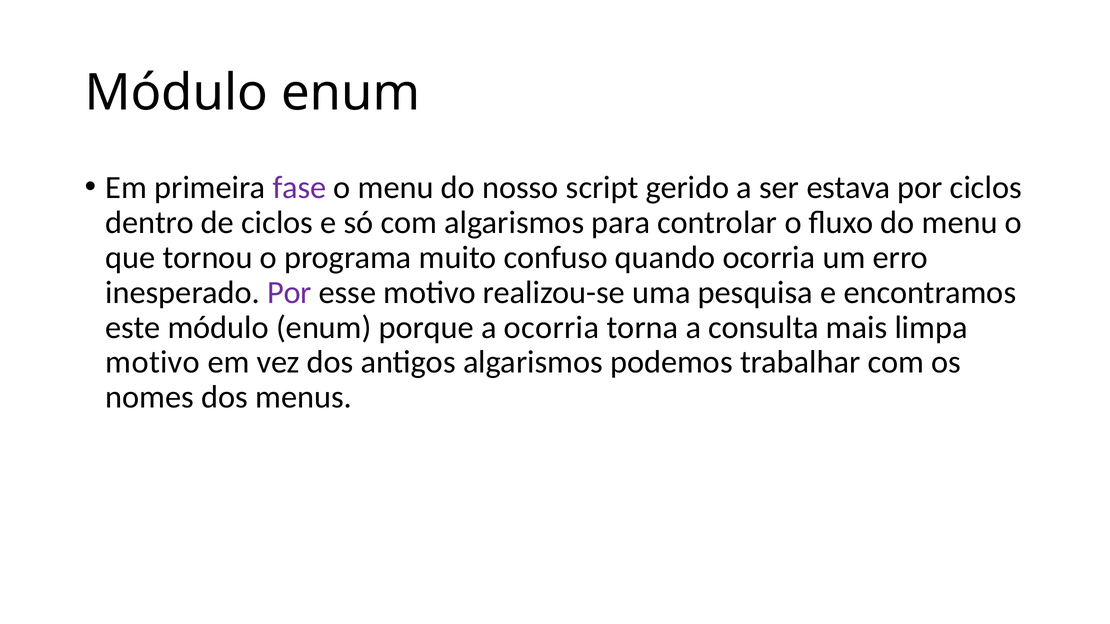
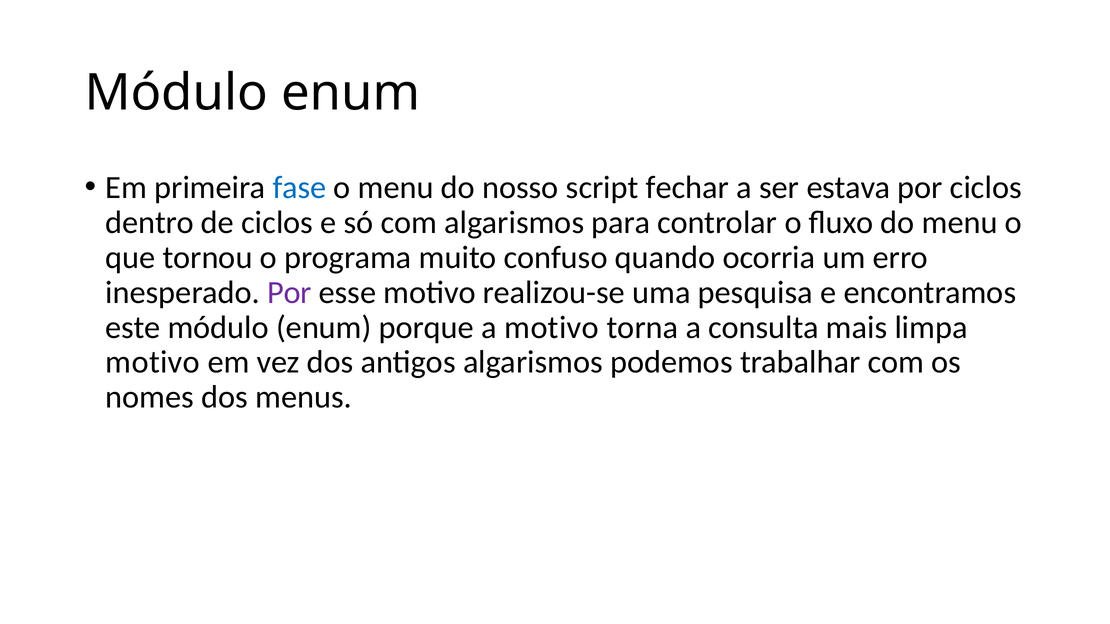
fase colour: purple -> blue (299, 188)
gerido: gerido -> fechar (687, 188)
a ocorria: ocorria -> motivo (552, 328)
